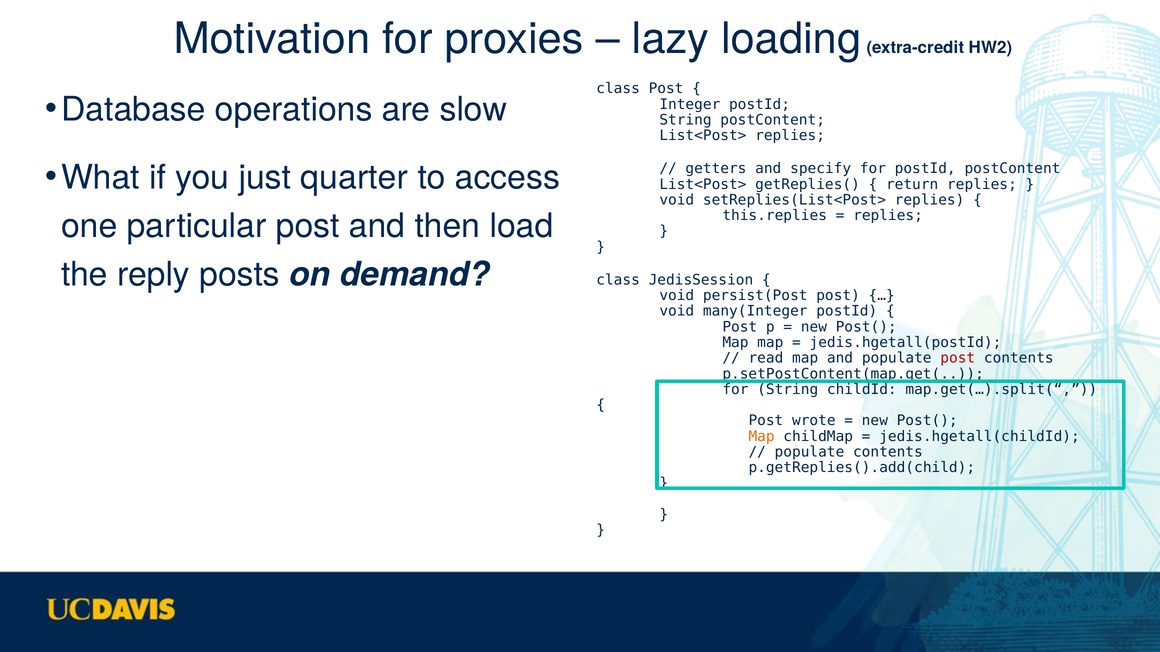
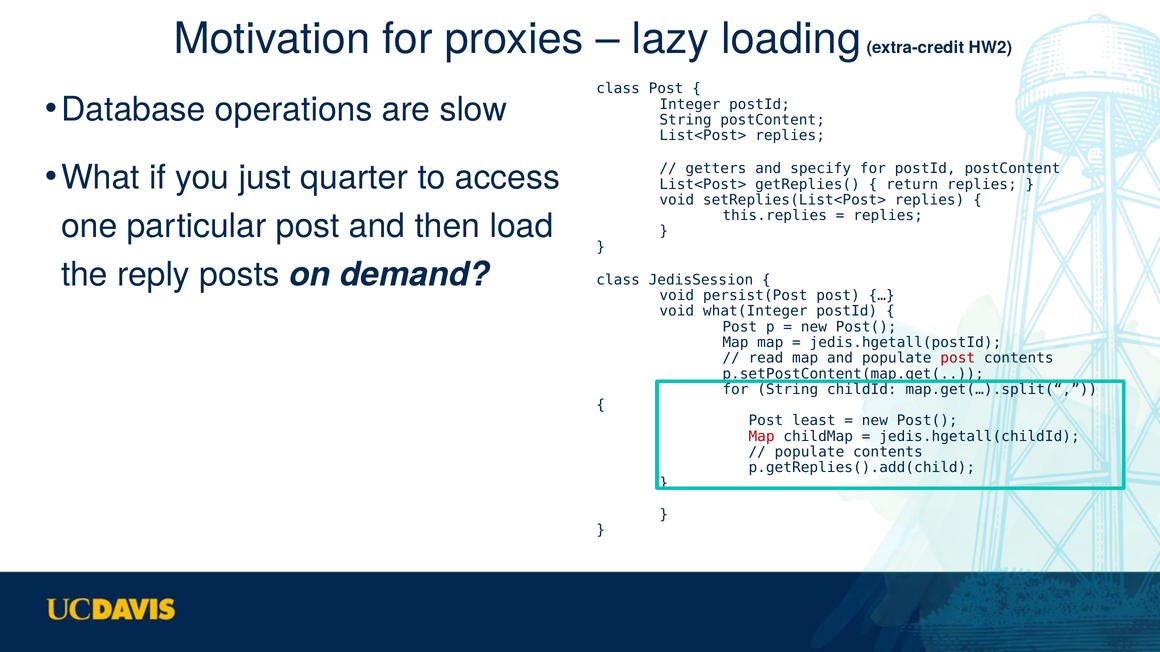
many(Integer: many(Integer -> what(Integer (755, 311)
wrote: wrote -> least (814, 421)
Map colour: orange -> red (762, 437)
